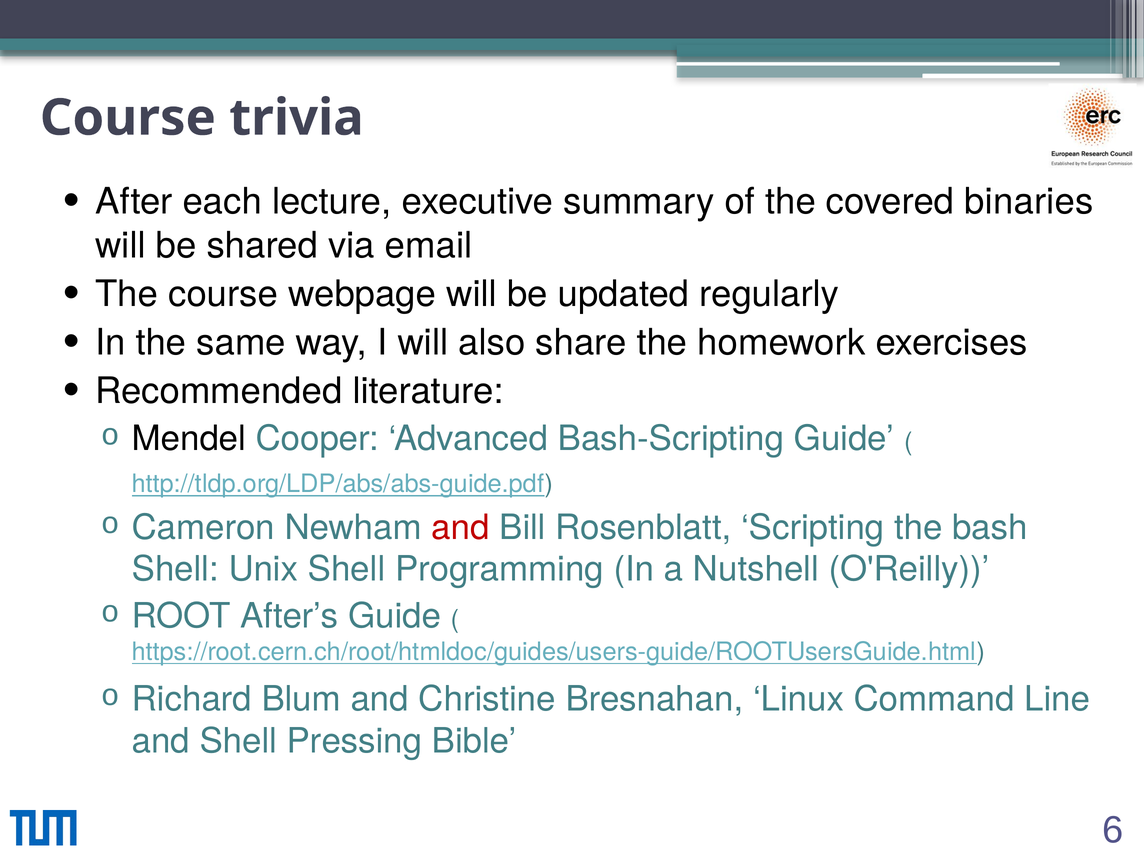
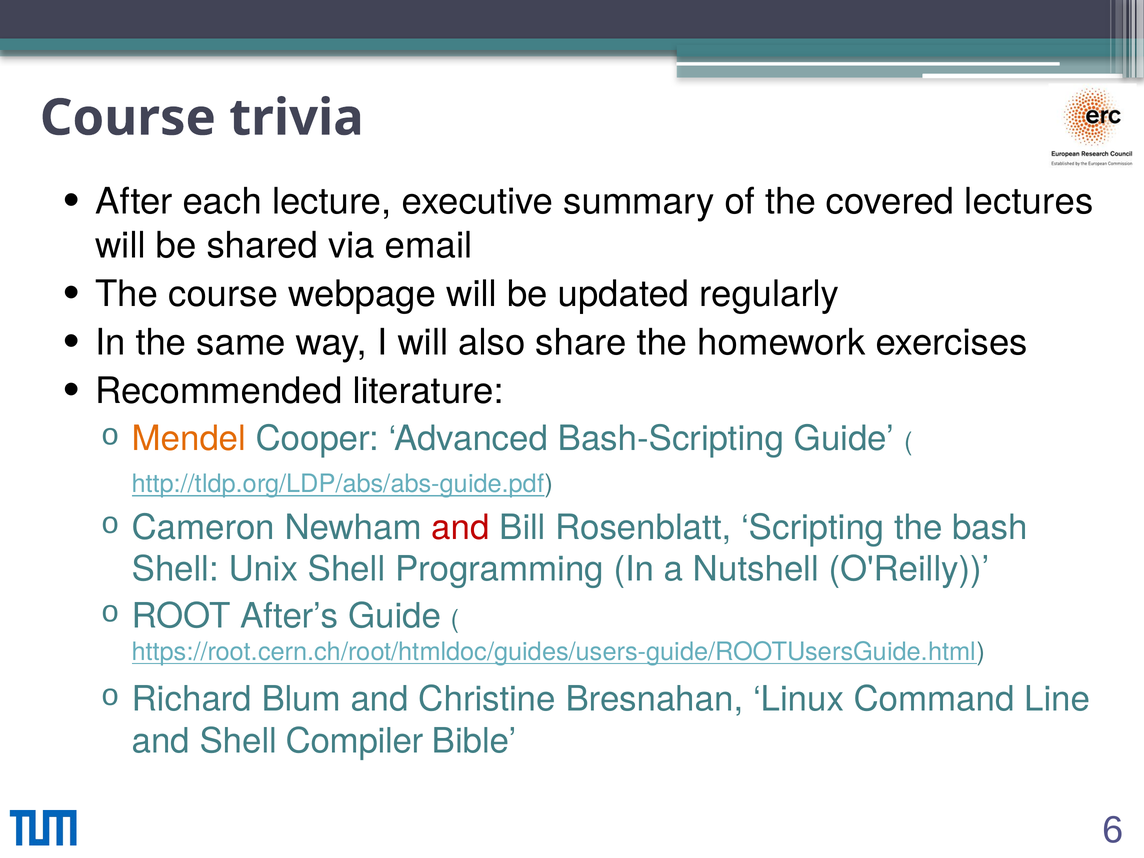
binaries: binaries -> lectures (1029, 202)
Mendel colour: black -> orange (189, 439)
Pressing: Pressing -> Compiler (355, 741)
